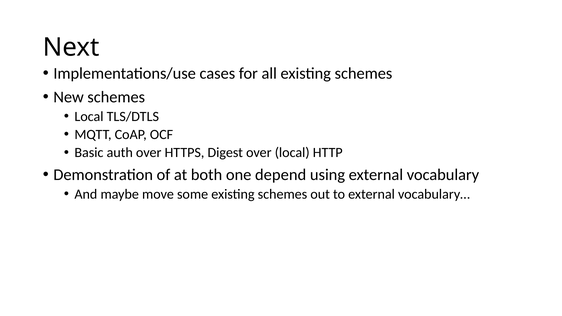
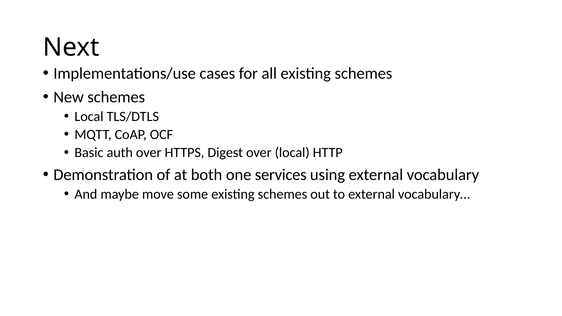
depend: depend -> services (281, 175)
